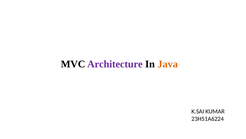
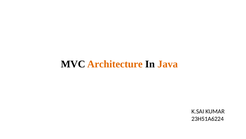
Architecture colour: purple -> orange (115, 64)
